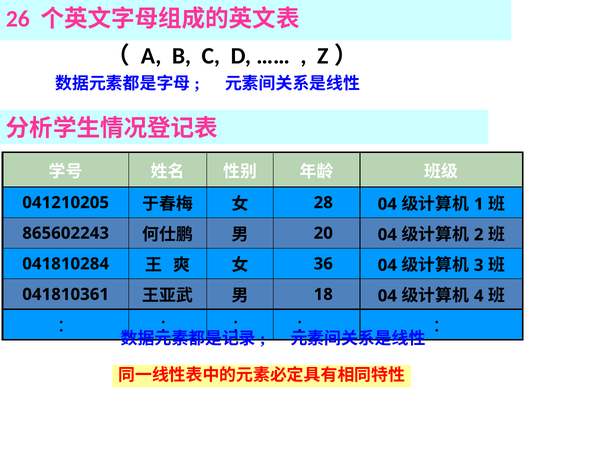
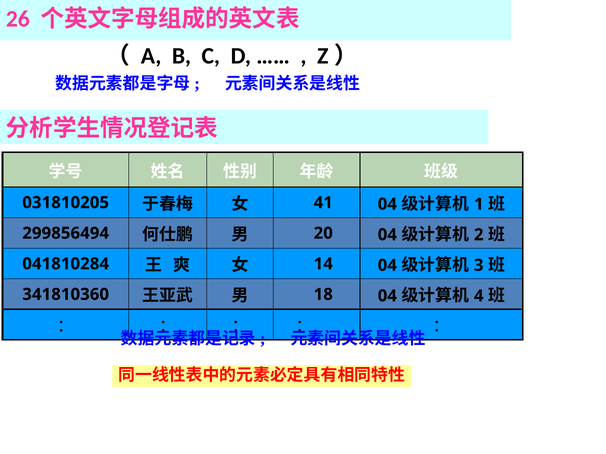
041210205: 041210205 -> 031810205 (66, 203)
28: 28 -> 41 (323, 203)
865602243: 865602243 -> 299856494 (66, 233)
36: 36 -> 14 (323, 264)
041810361: 041810361 -> 341810360 (66, 295)
